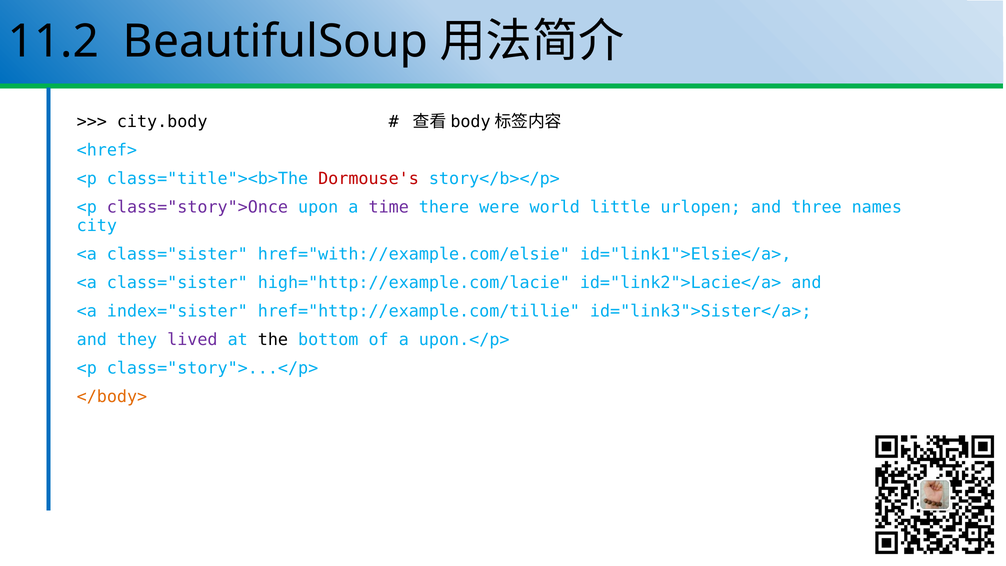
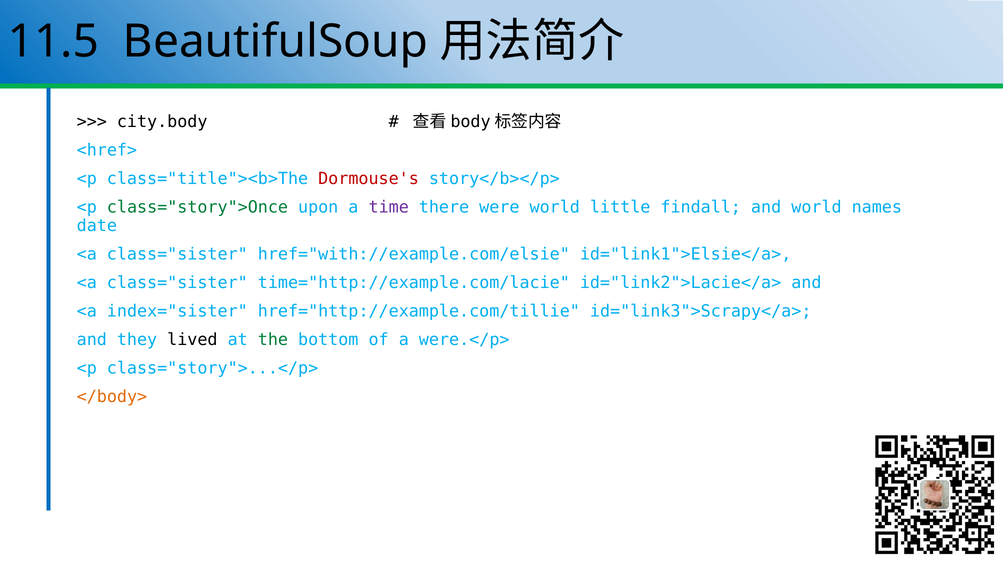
11.2: 11.2 -> 11.5 (53, 41)
class="story">Once colour: purple -> green (197, 207)
urlopen: urlopen -> findall (701, 207)
and three: three -> world (816, 207)
city: city -> date (97, 225)
high="http://example.com/lacie: high="http://example.com/lacie -> time="http://example.com/lacie (414, 283)
id="link3">Sister</a>: id="link3">Sister</a> -> id="link3">Scrapy</a> (701, 311)
lived colour: purple -> black (192, 340)
the colour: black -> green (273, 340)
upon.</p>: upon.</p> -> were.</p> (464, 340)
